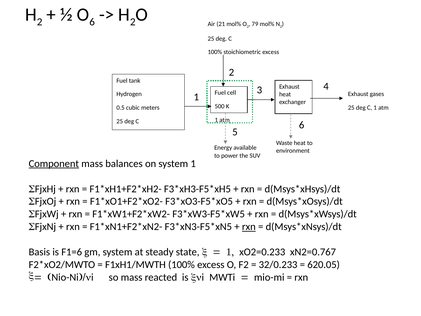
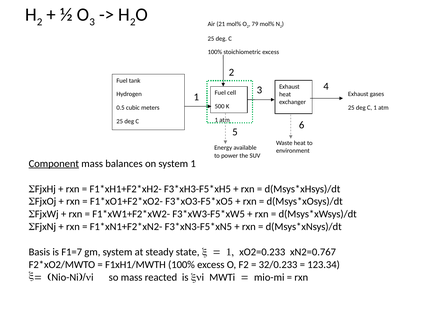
O 6: 6 -> 3 (92, 22)
rxn underline: present -> none (249, 227)
F1=6: F1=6 -> F1=7 (72, 252)
620.05: 620.05 -> 123.34 (324, 265)
